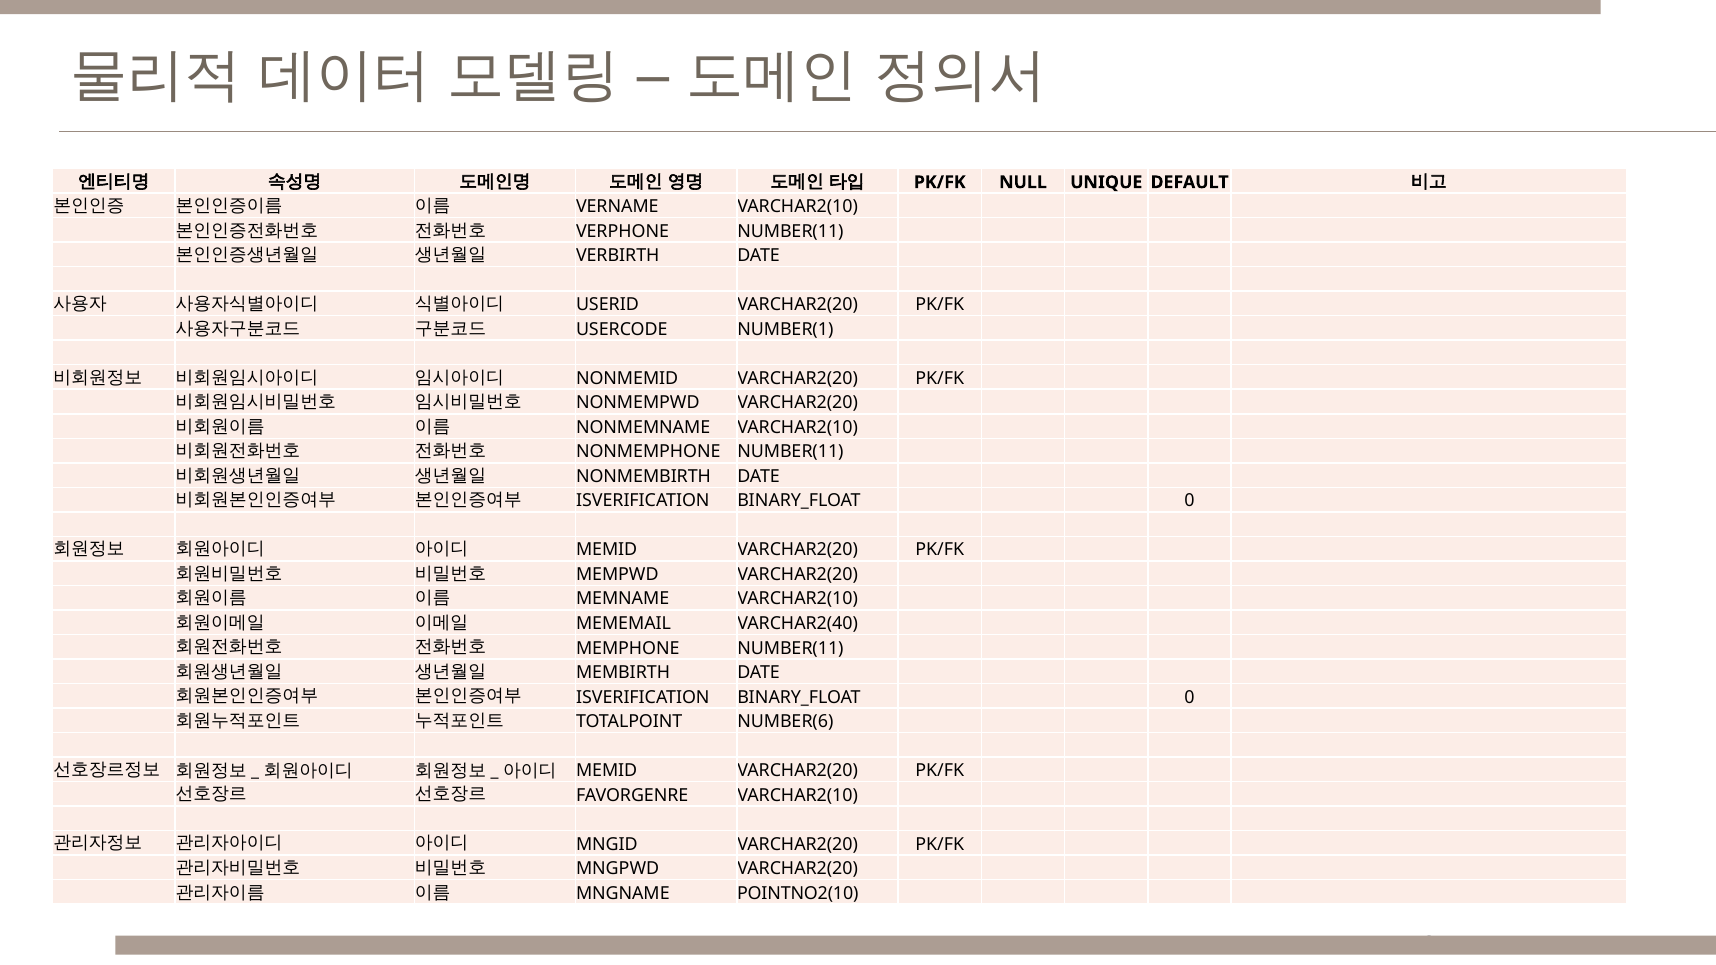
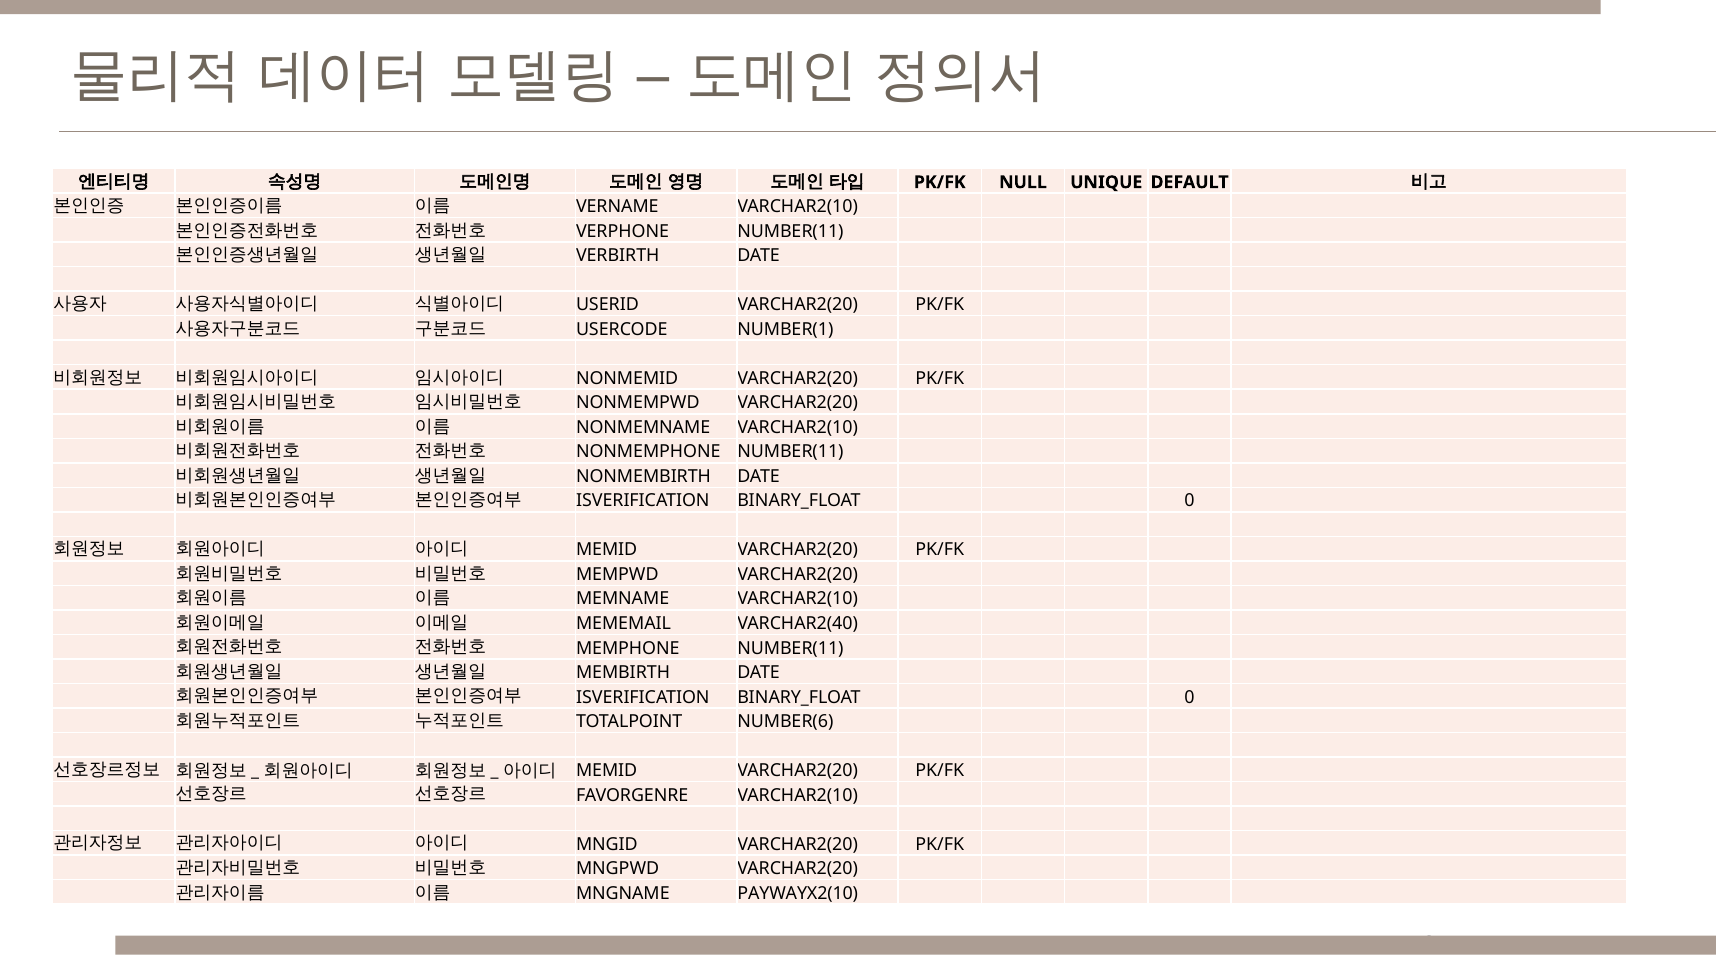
POINTNO2(10: POINTNO2(10 -> PAYWAYX2(10 (798, 894)
